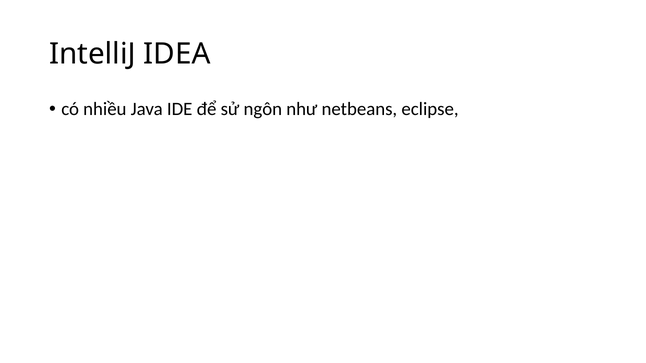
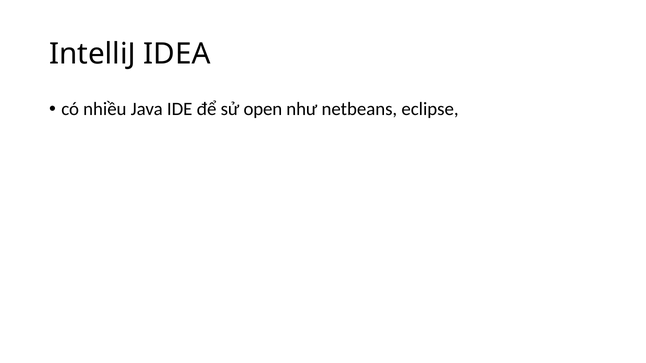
ngôn: ngôn -> open (263, 109)
